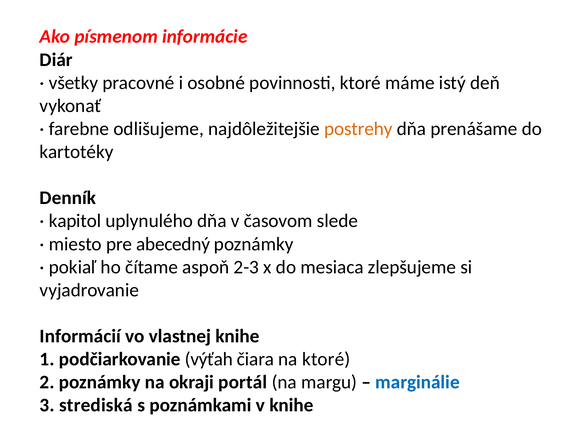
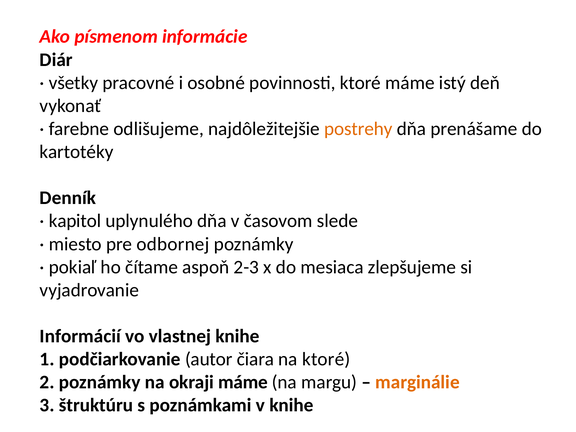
abecedný: abecedný -> odbornej (173, 244)
výťah: výťah -> autor (209, 359)
okraji portál: portál -> máme (243, 382)
marginálie colour: blue -> orange (417, 382)
strediská: strediská -> štruktúru (96, 405)
